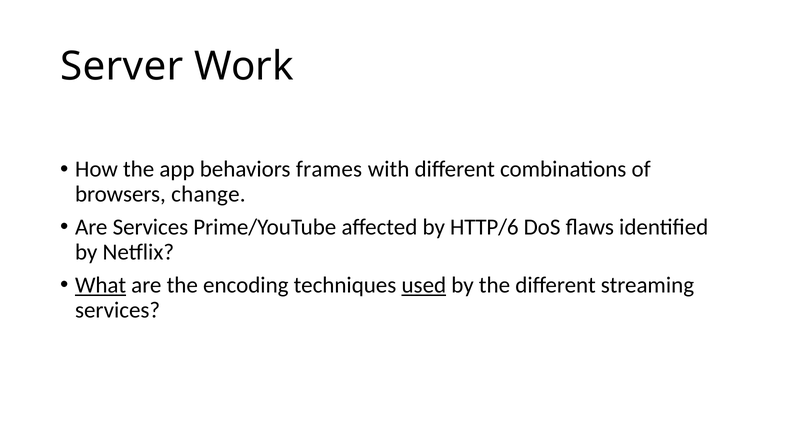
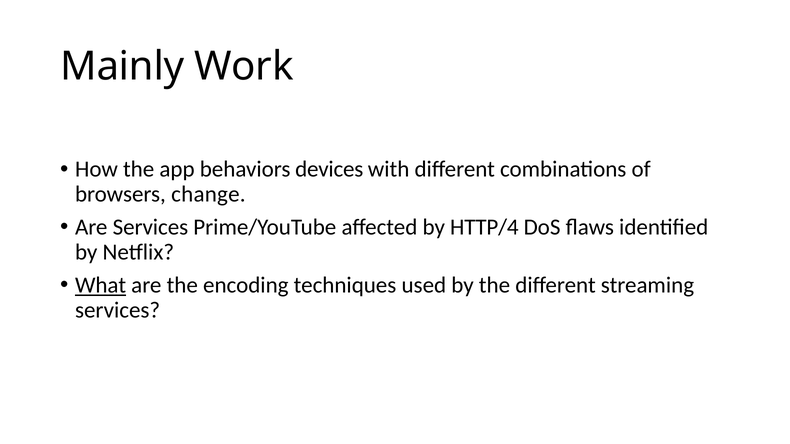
Server: Server -> Mainly (122, 66)
frames: frames -> devices (329, 169)
HTTP/6: HTTP/6 -> HTTP/4 (484, 227)
used underline: present -> none (424, 285)
